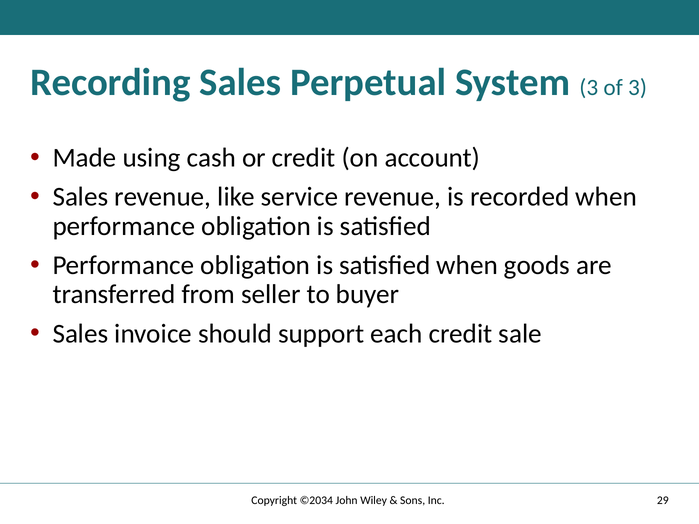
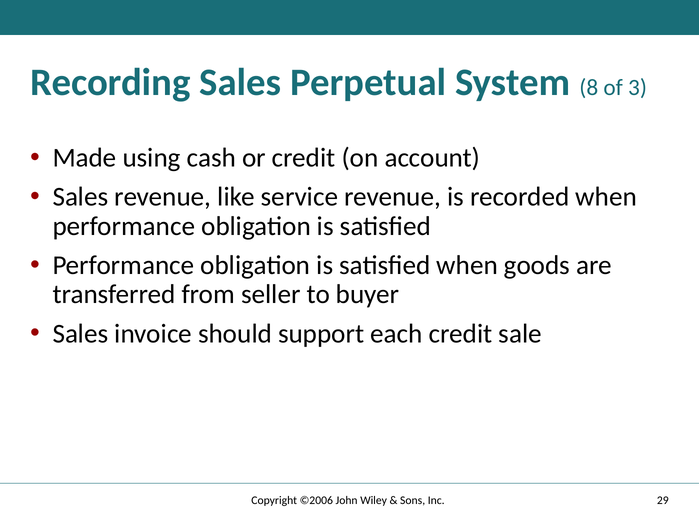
System 3: 3 -> 8 (589, 88)
©2034: ©2034 -> ©2006 (316, 501)
